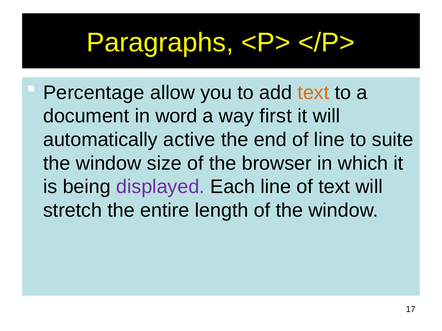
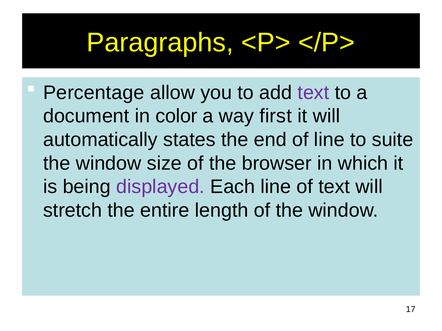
text colour: orange -> purple (313, 93)
word: word -> color (176, 116)
active: active -> states (189, 140)
